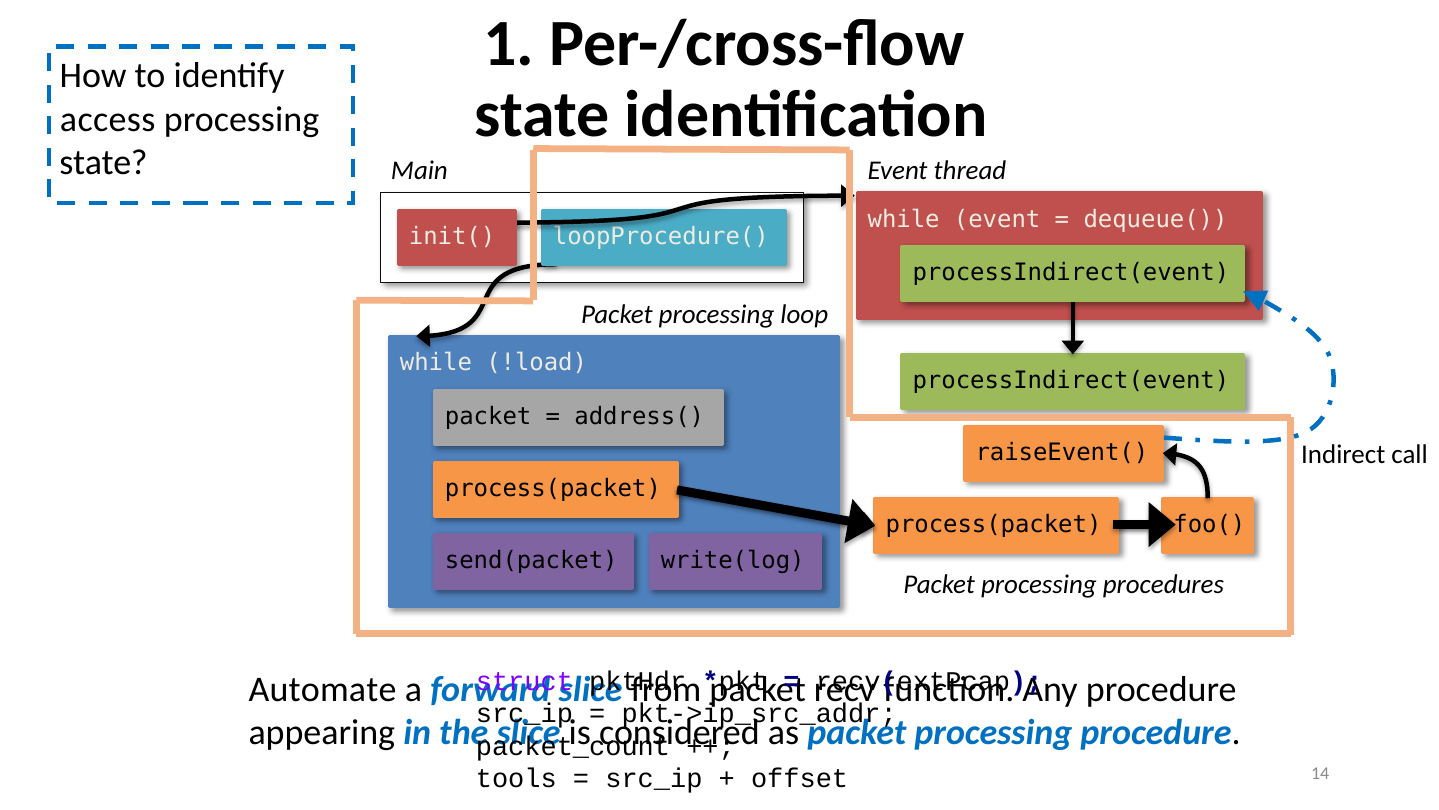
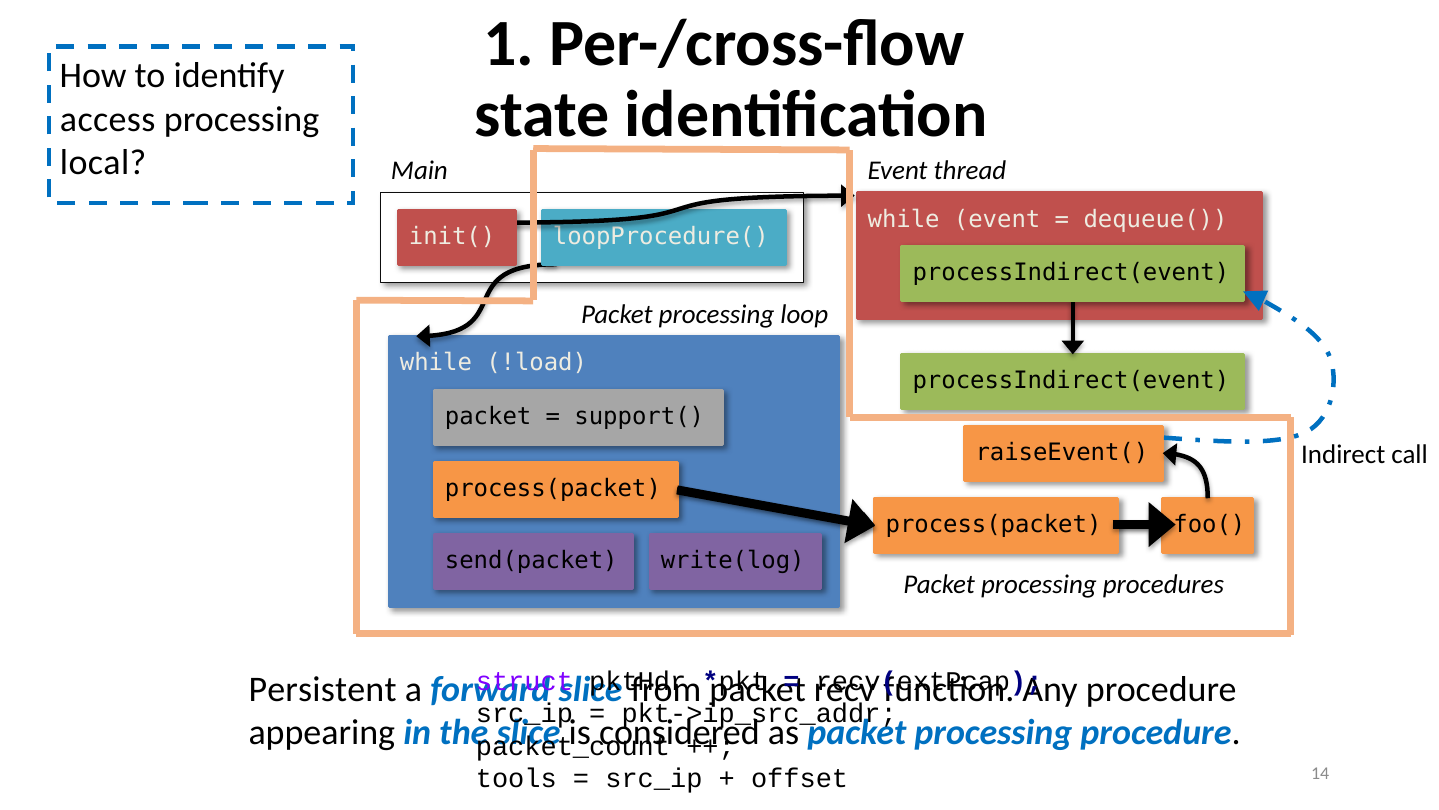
state: state -> local (103, 162)
address(: address( -> support( (639, 417)
Automate: Automate -> Persistent (323, 689)
